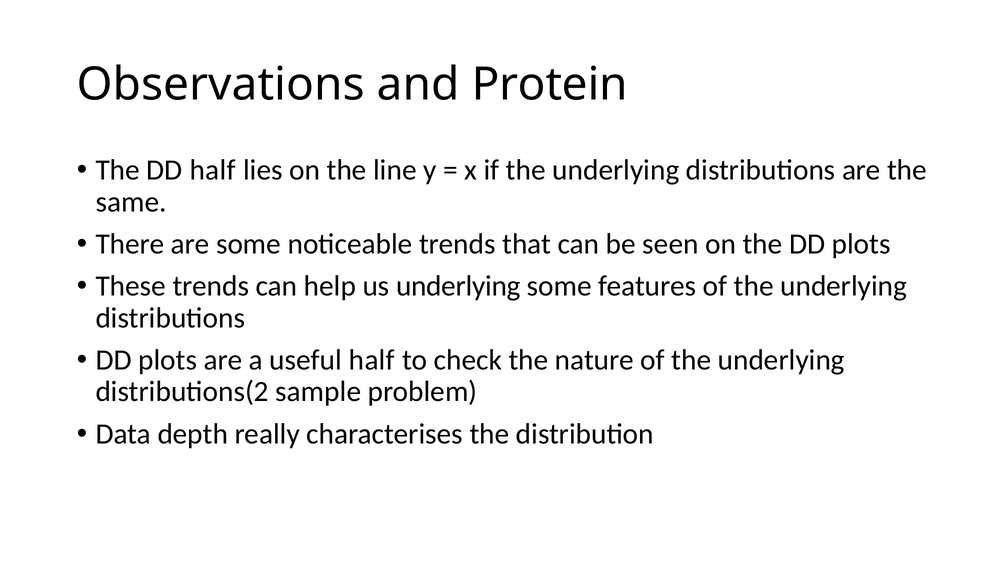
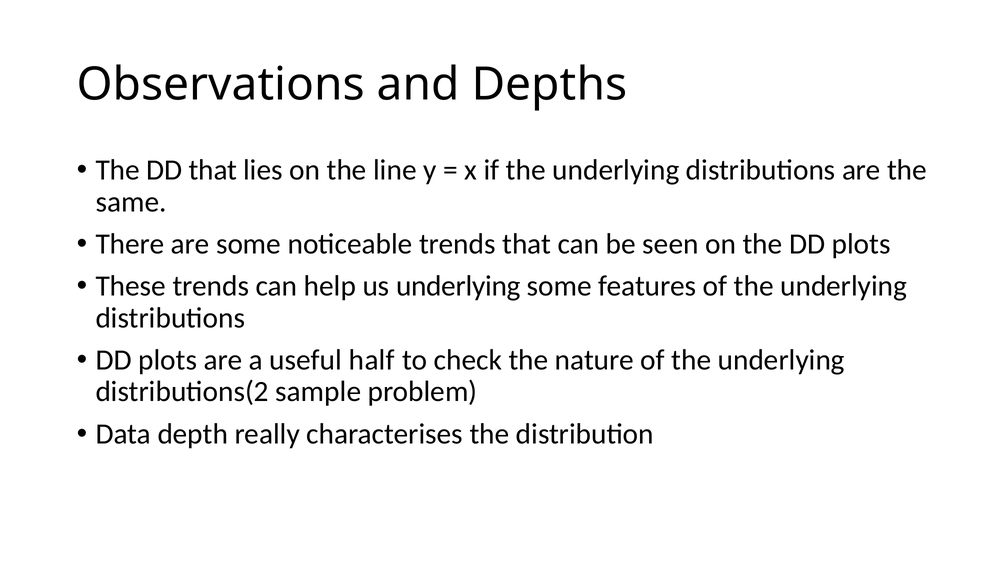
Protein: Protein -> Depths (549, 85)
DD half: half -> that (213, 170)
